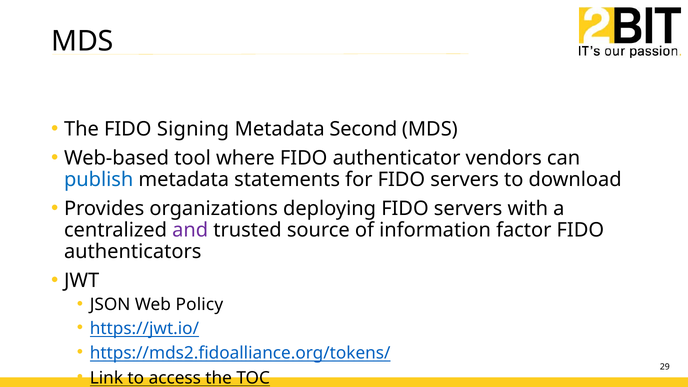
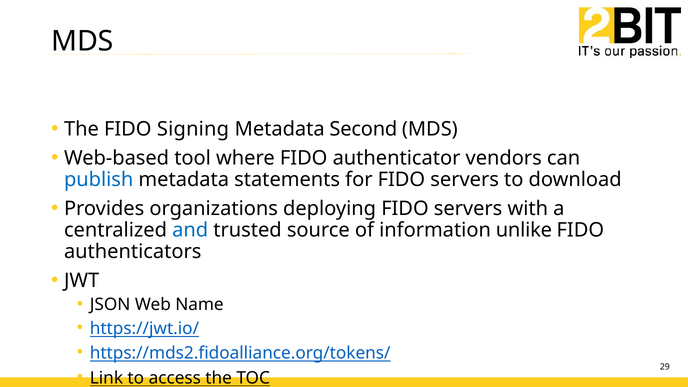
and colour: purple -> blue (190, 230)
factor: factor -> unlike (524, 230)
Policy: Policy -> Name (200, 304)
